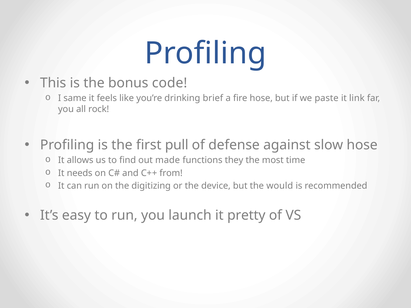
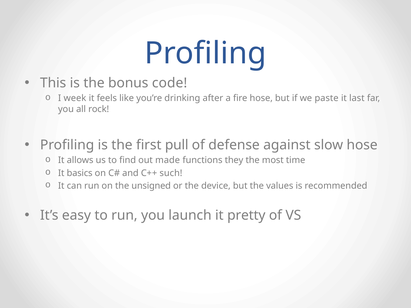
same: same -> week (75, 98)
brief: brief -> after (213, 98)
link: link -> last (357, 98)
needs: needs -> basics (80, 173)
from: from -> such (171, 173)
digitizing: digitizing -> unsigned (151, 186)
would: would -> values (280, 186)
